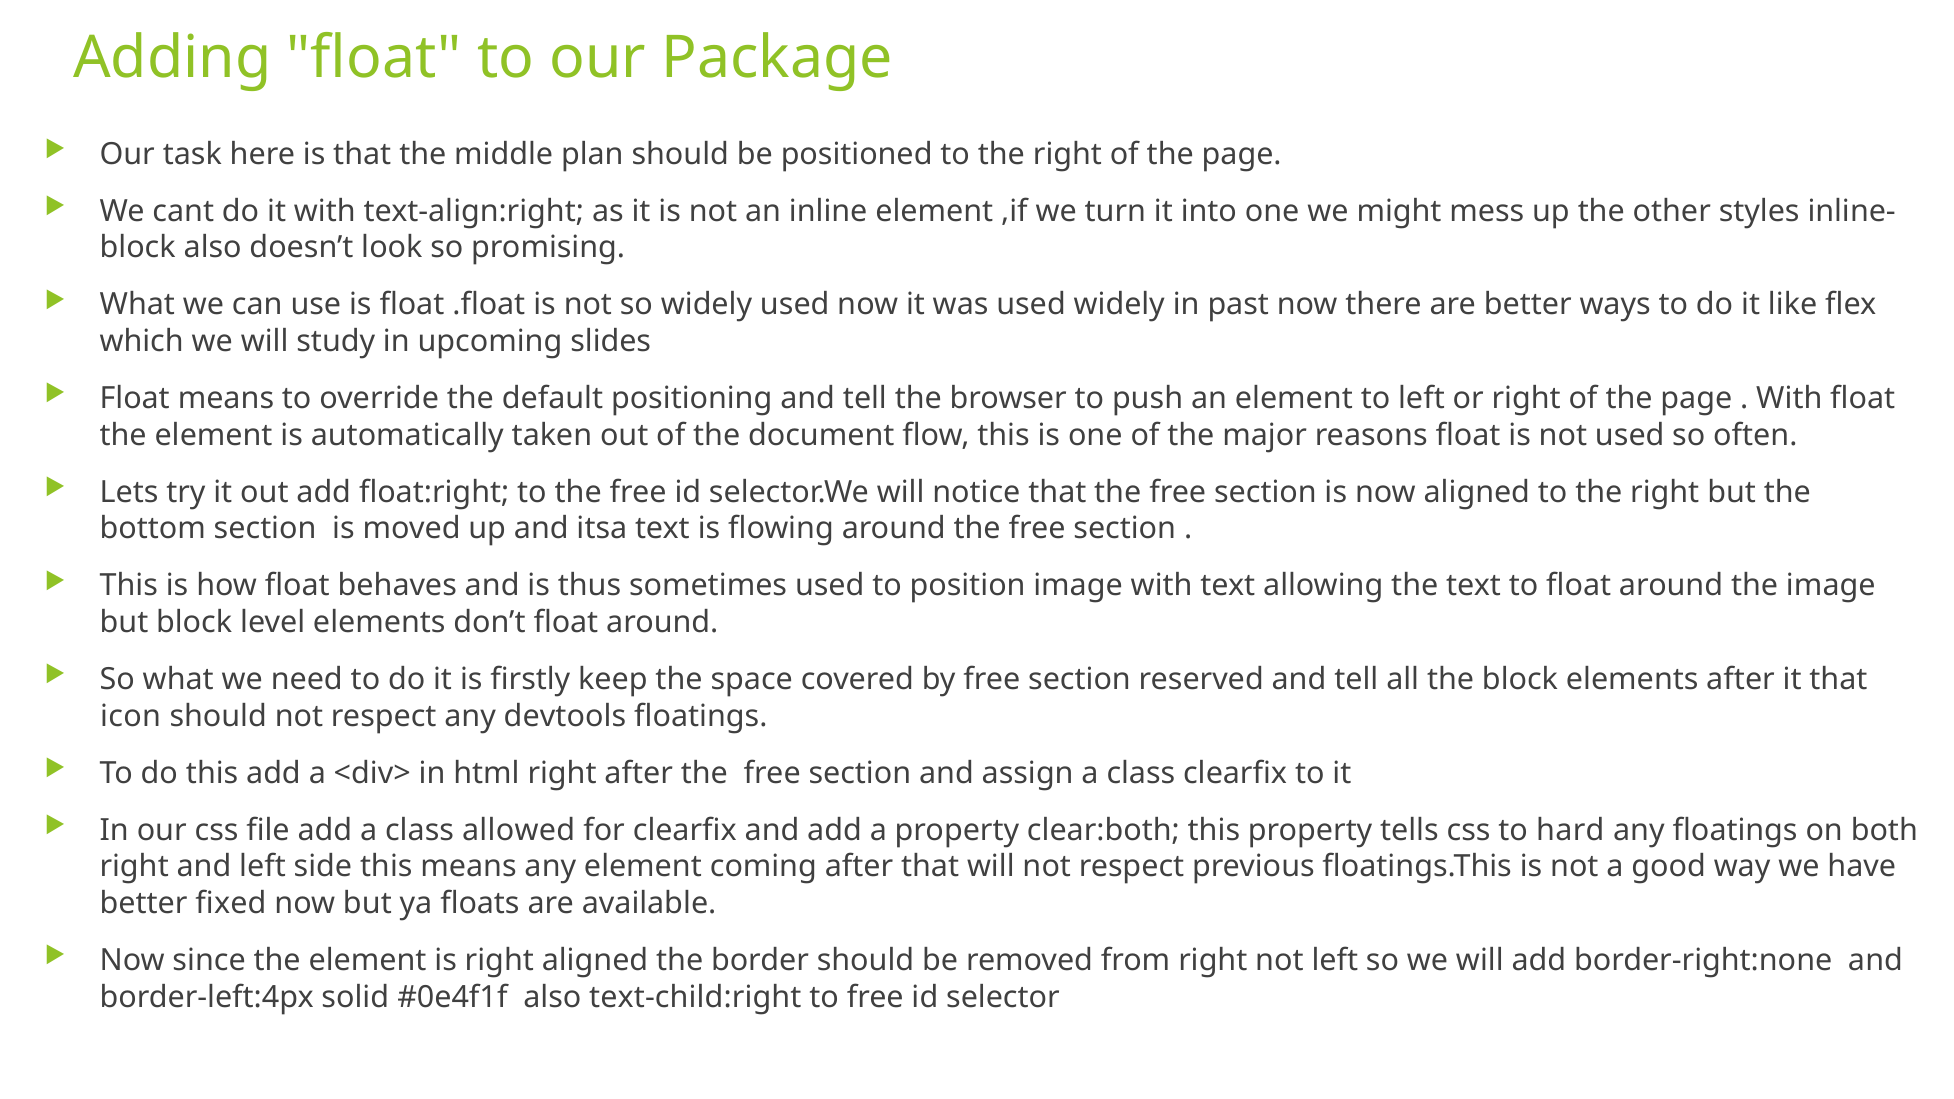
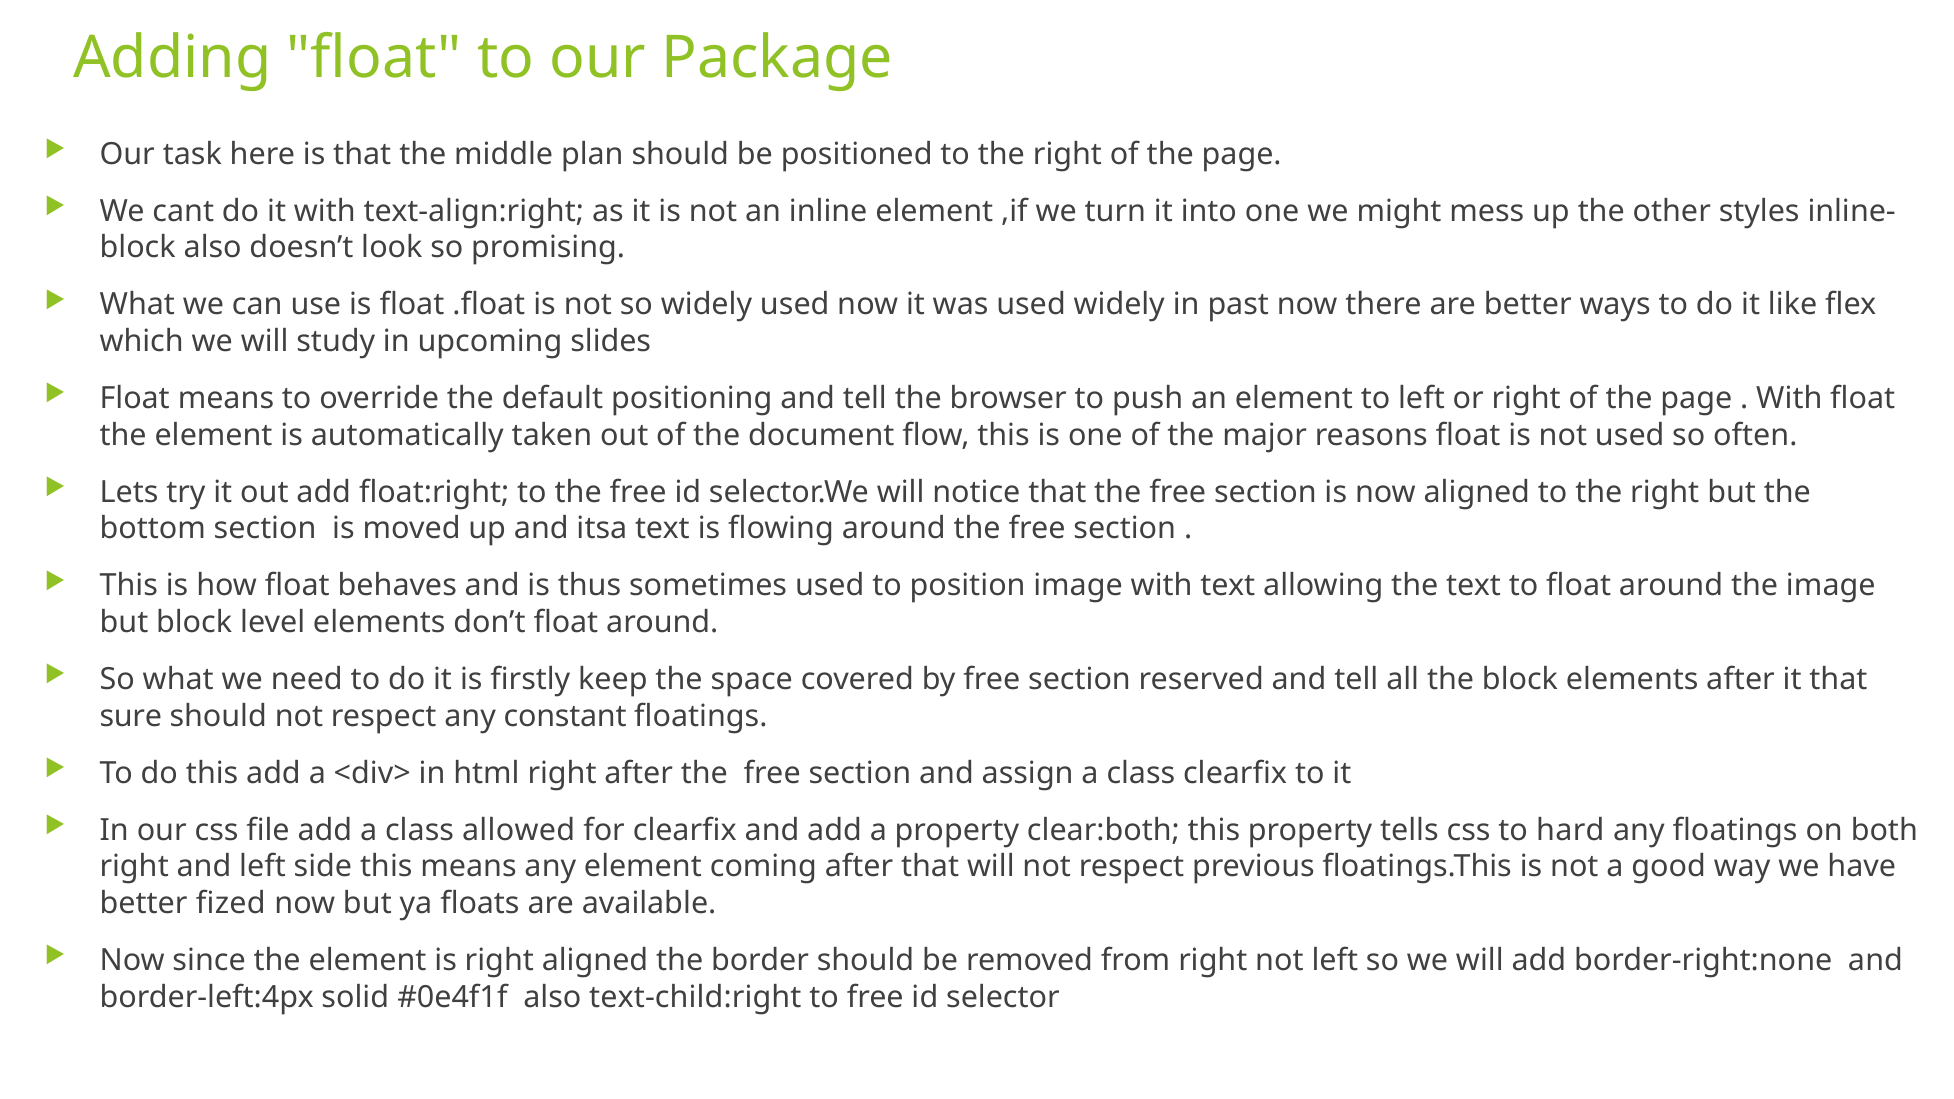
icon: icon -> sure (131, 716)
devtools: devtools -> constant (565, 716)
fixed: fixed -> fized (231, 903)
